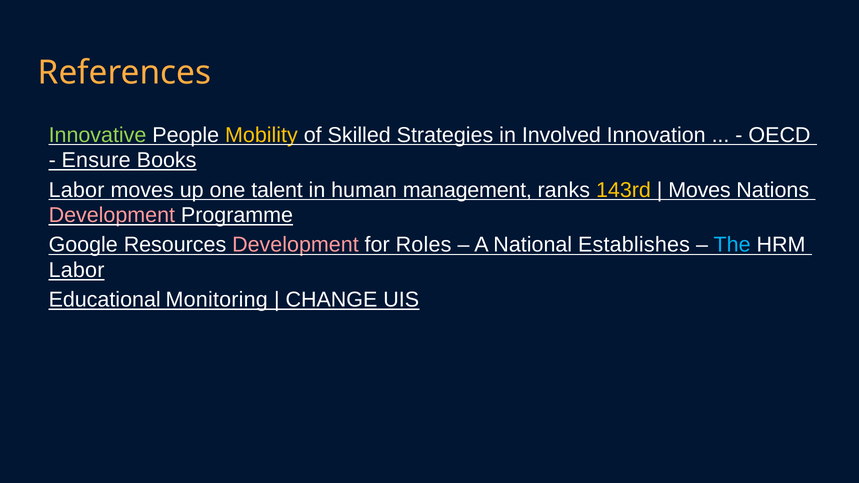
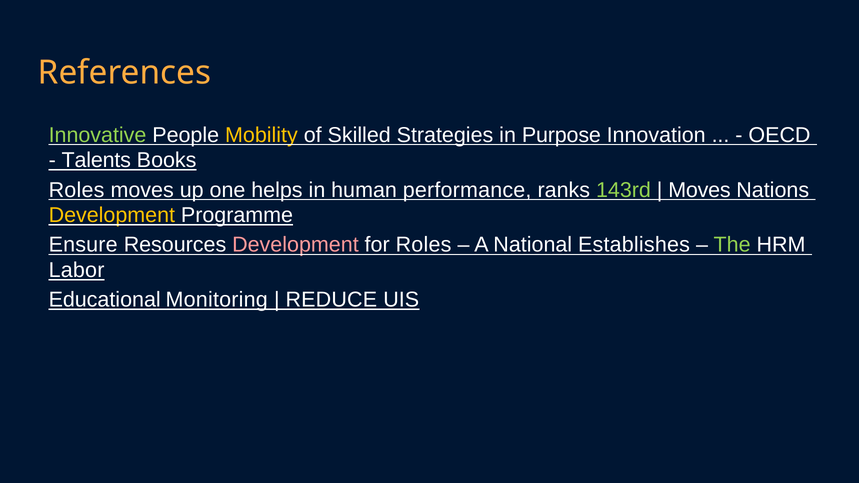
Involved: Involved -> Purpose (561, 135)
Ensure: Ensure -> Talents (96, 160)
Labor: Labor -> Roles (77, 190)
talent: talent -> helps (277, 190)
management: management -> performance (467, 190)
143rd colour: yellow -> light green (623, 190)
Development colour: pink -> yellow (112, 215)
Google: Google -> Ensure (83, 245)
The colour: light blue -> light green (732, 245)
CHANGE: CHANGE -> REDUCE (331, 300)
